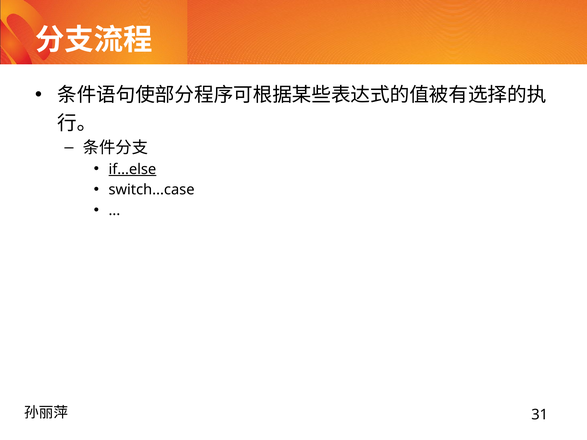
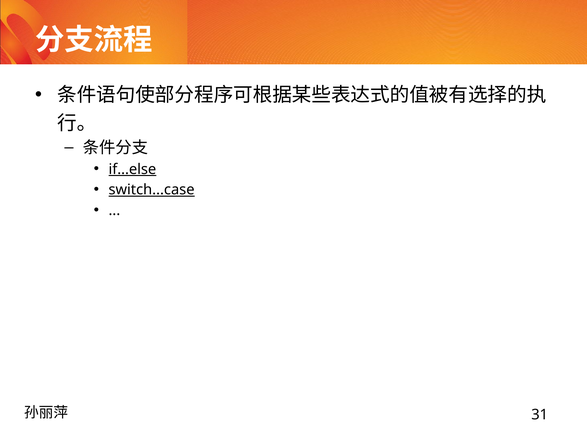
switch...case underline: none -> present (152, 190)
